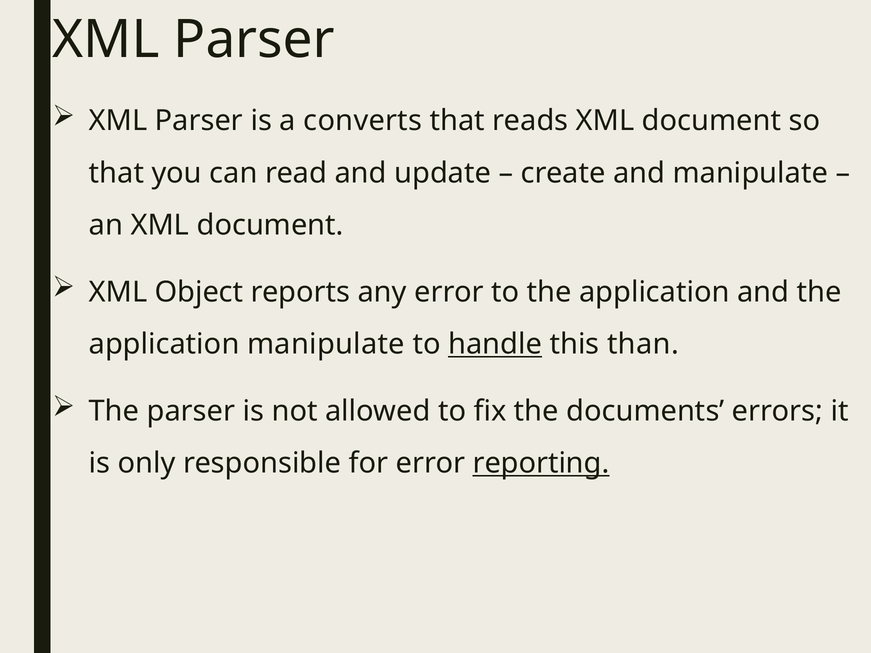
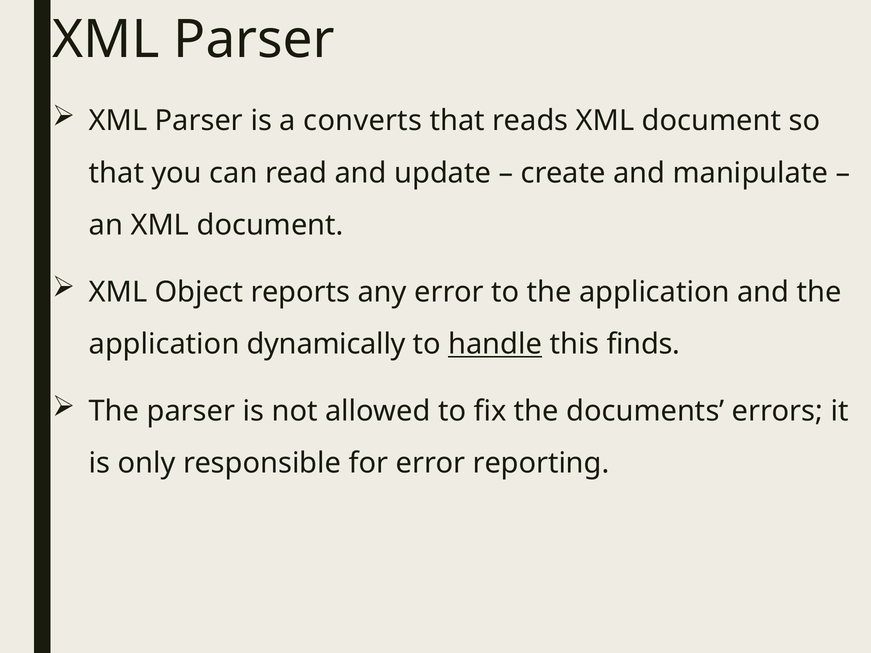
application manipulate: manipulate -> dynamically (326, 345)
than: than -> finds (643, 345)
reporting underline: present -> none (541, 464)
